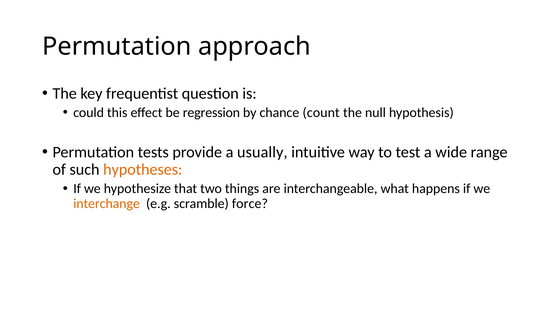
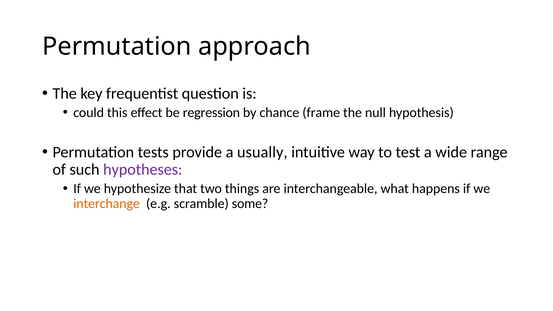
count: count -> frame (321, 113)
hypotheses colour: orange -> purple (143, 170)
force: force -> some (250, 204)
